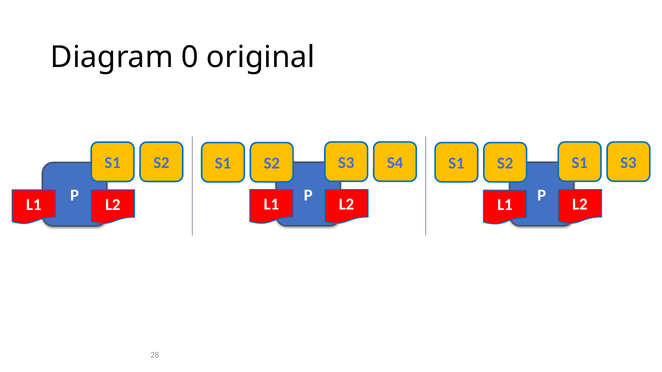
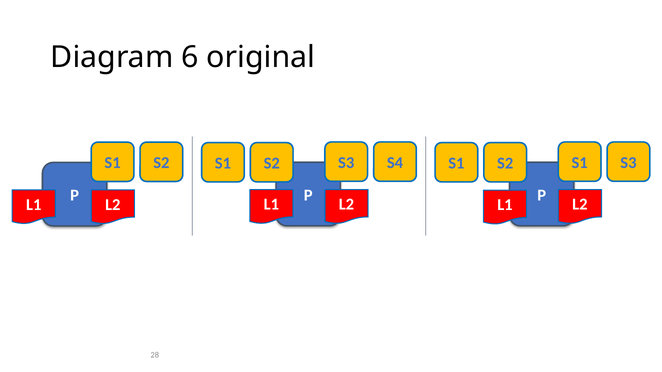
0: 0 -> 6 (190, 58)
